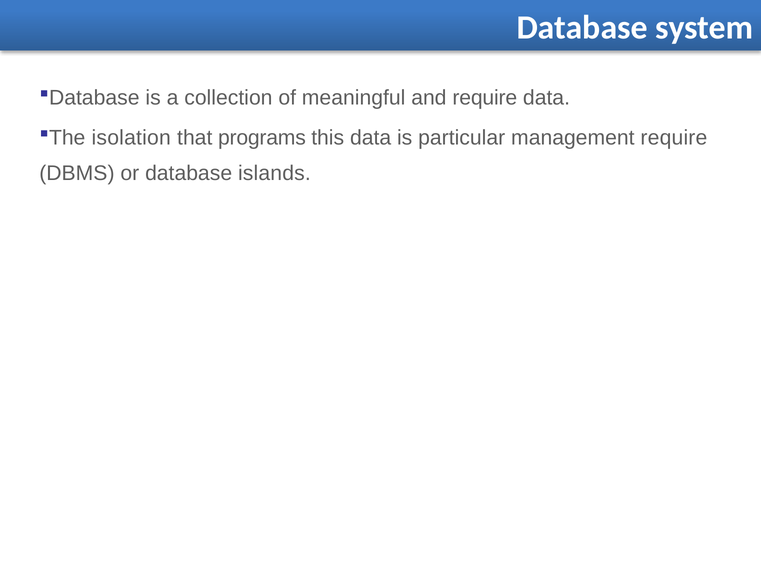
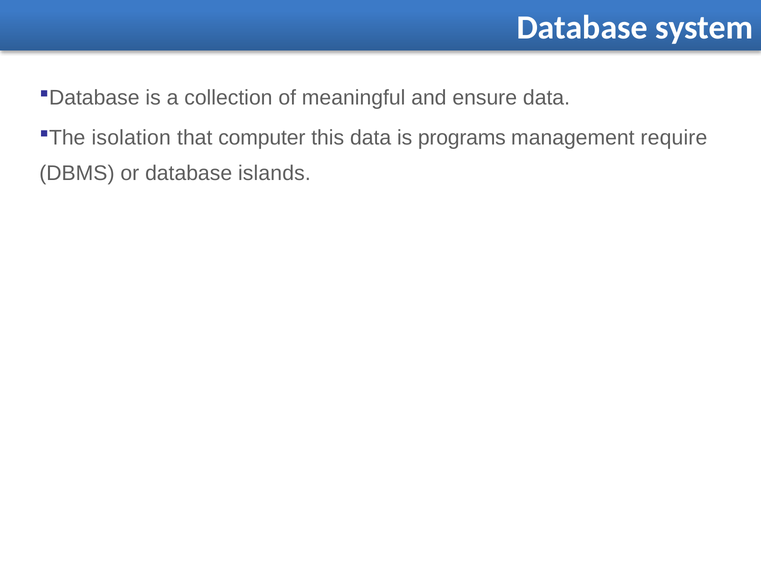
and require: require -> ensure (485, 98)
programs: programs -> computer (262, 138)
particular: particular -> programs (462, 138)
